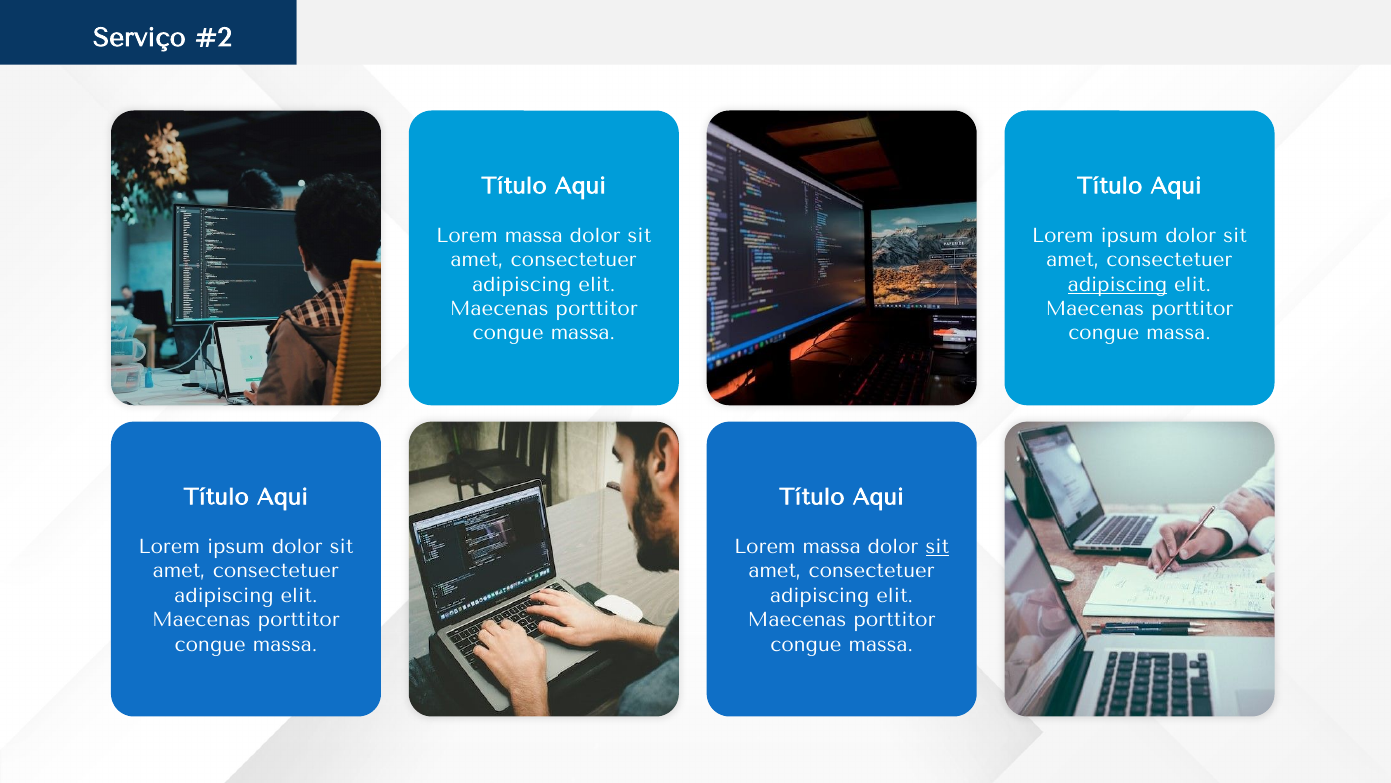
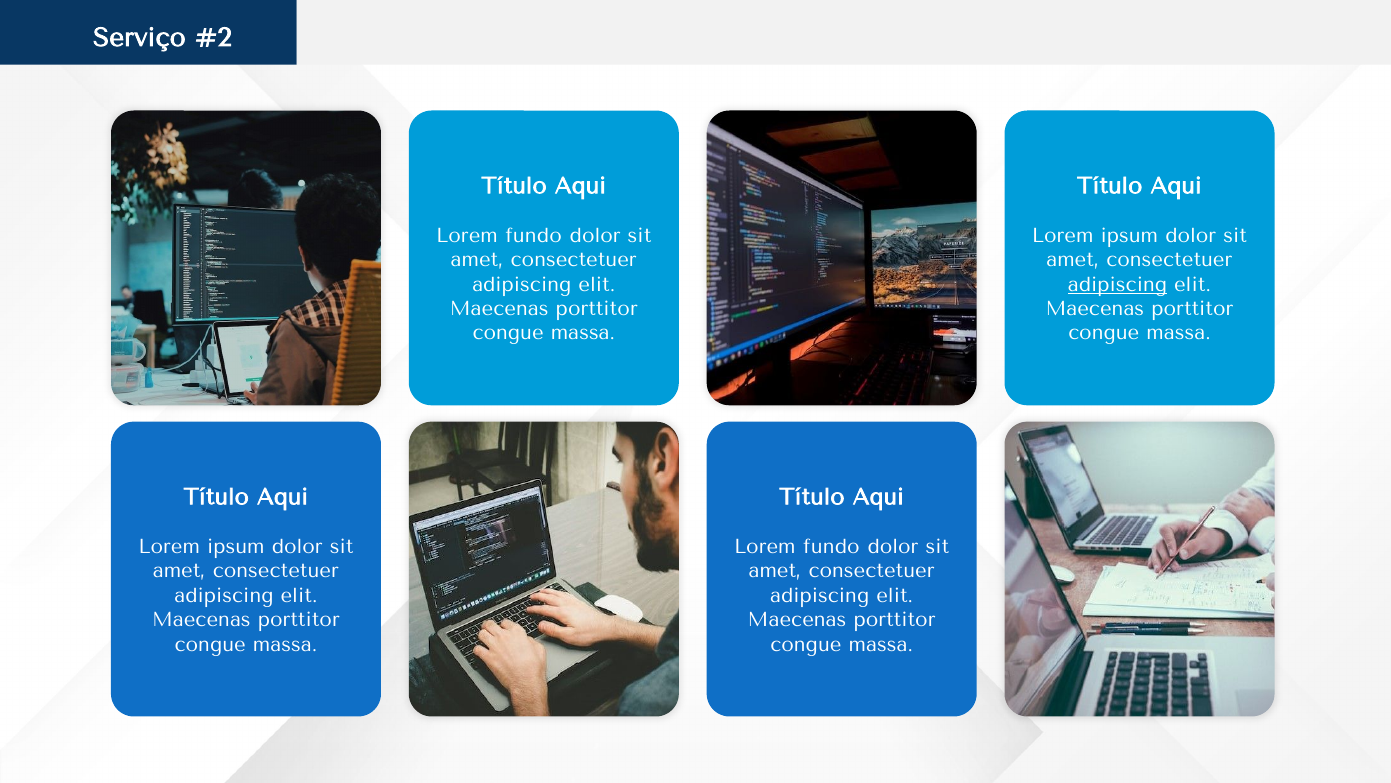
massa: massa -> fundo (534, 236)
massa: massa -> fundo (832, 547)
sit underline: present -> none (937, 547)
